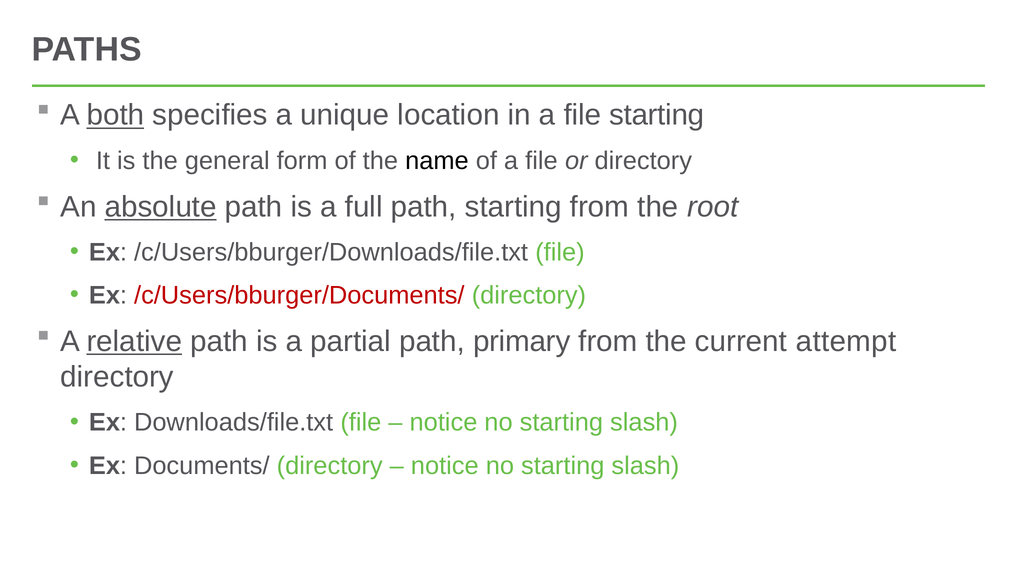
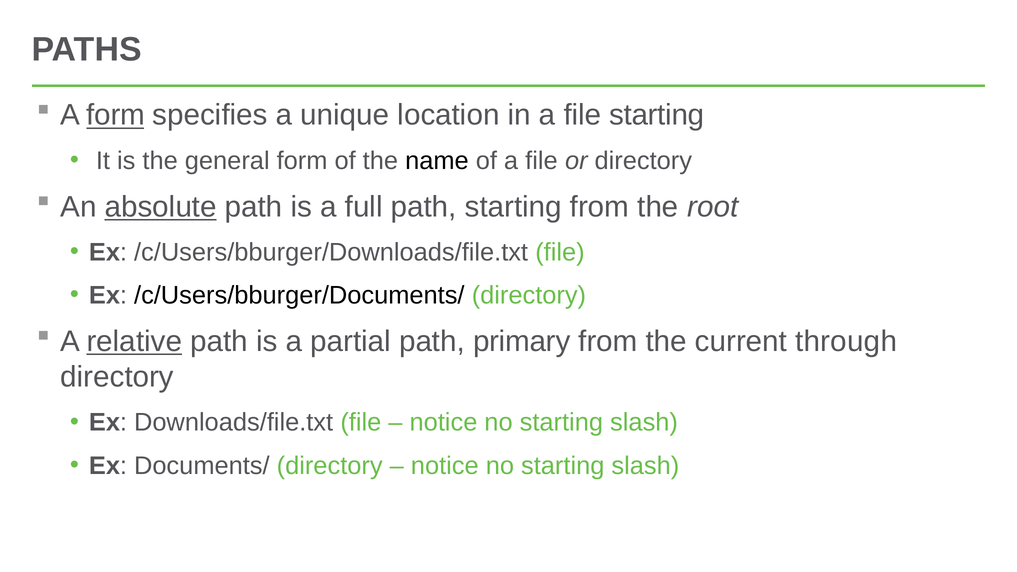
A both: both -> form (116, 115)
/c/Users/bburger/Documents/ colour: red -> black (299, 295)
attempt: attempt -> through (846, 341)
